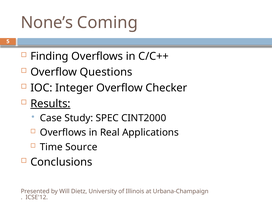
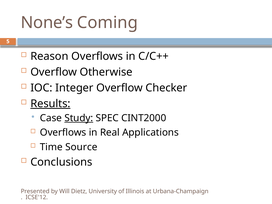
Finding: Finding -> Reason (49, 56)
Questions: Questions -> Otherwise (106, 72)
Study underline: none -> present (79, 118)
